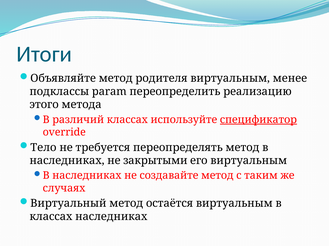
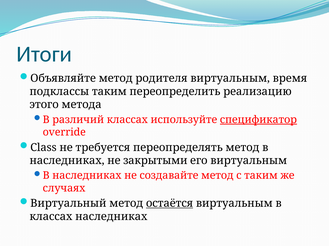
менее: менее -> время (290, 79)
подклассы param: param -> таким (109, 92)
Тело: Тело -> Class (43, 148)
остаётся underline: none -> present (170, 204)
